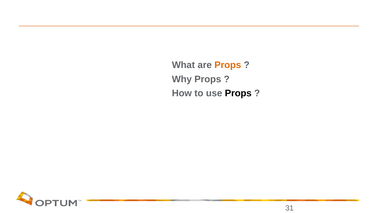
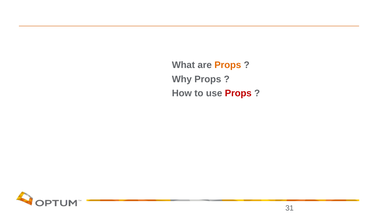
Props colour: black -> red (238, 93)
